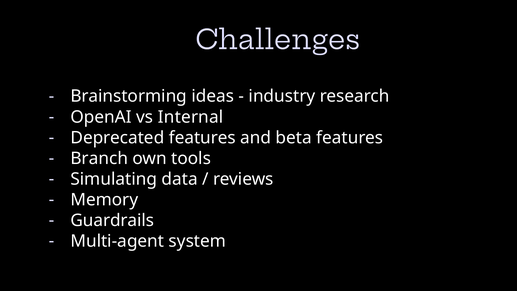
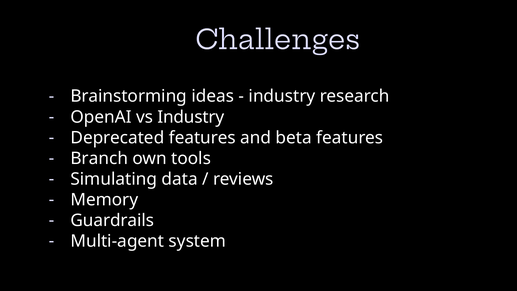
vs Internal: Internal -> Industry (191, 117)
